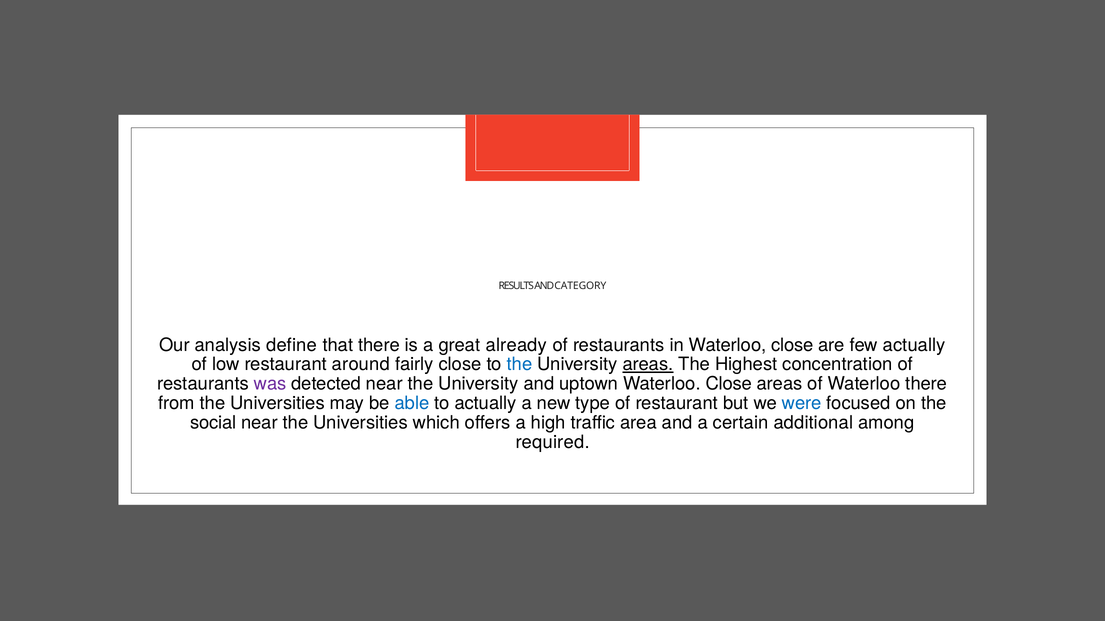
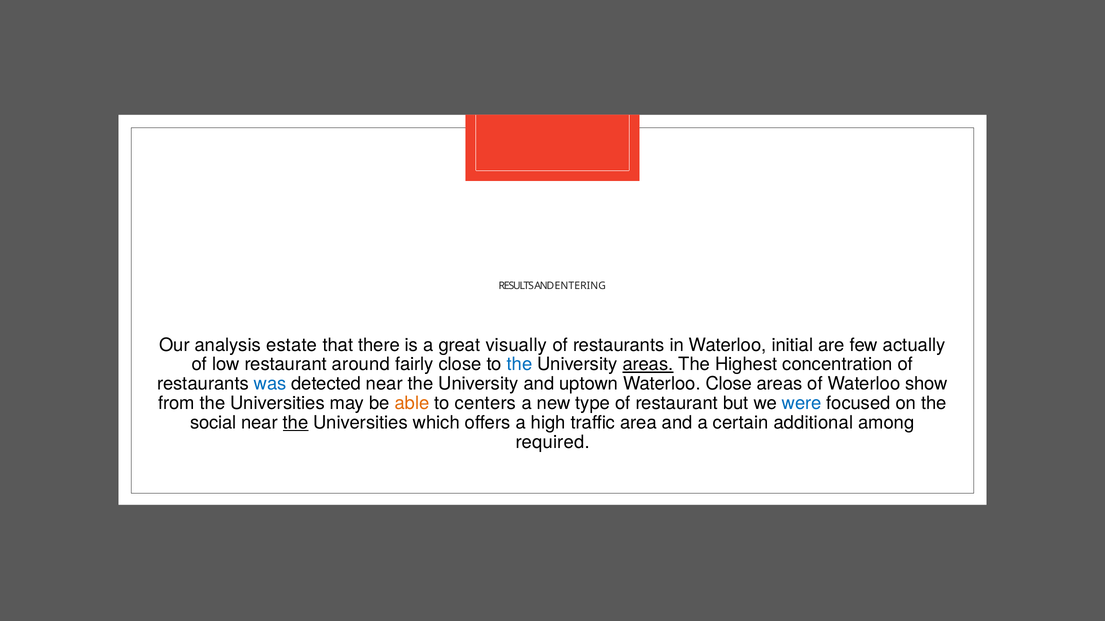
CATEGORY: CATEGORY -> ENTERING (580, 286)
define: define -> estate (292, 345)
already: already -> visually (516, 345)
in Waterloo close: close -> initial (792, 345)
was colour: purple -> blue (270, 384)
Waterloo there: there -> show (926, 384)
able colour: blue -> orange (412, 404)
to actually: actually -> centers (485, 404)
the underline: none -> present (296, 423)
